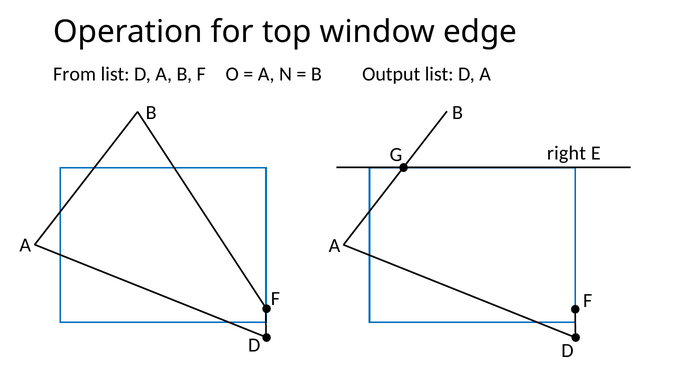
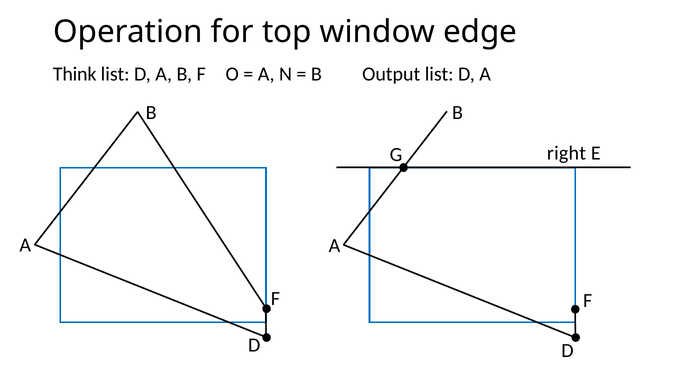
From: From -> Think (75, 74)
